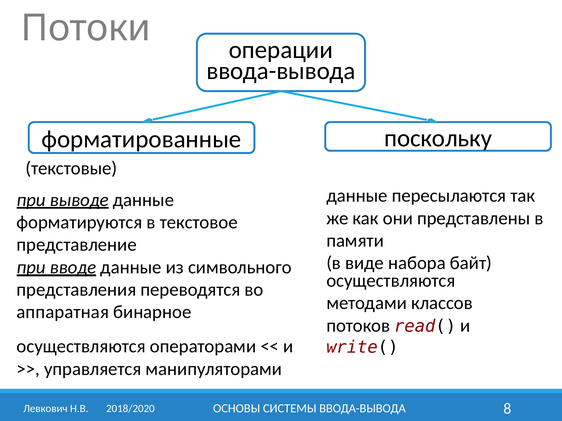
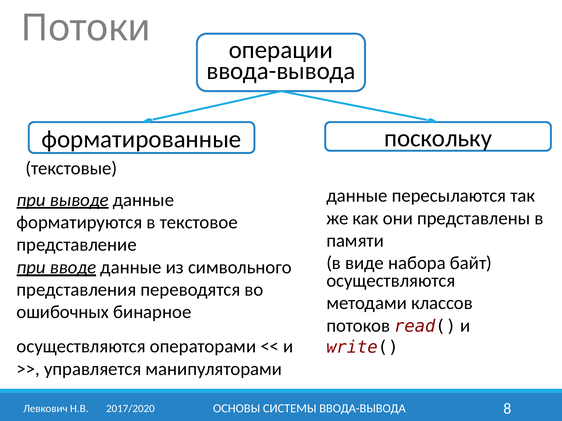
аппаратная: аппаратная -> ошибочных (63, 312)
2018/2020: 2018/2020 -> 2017/2020 (130, 409)
